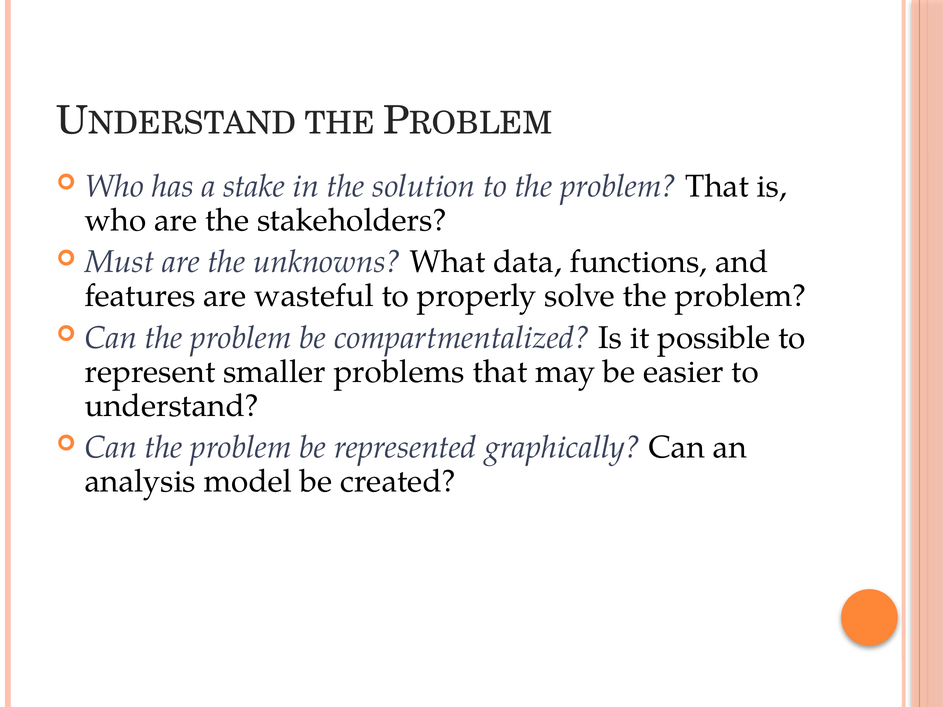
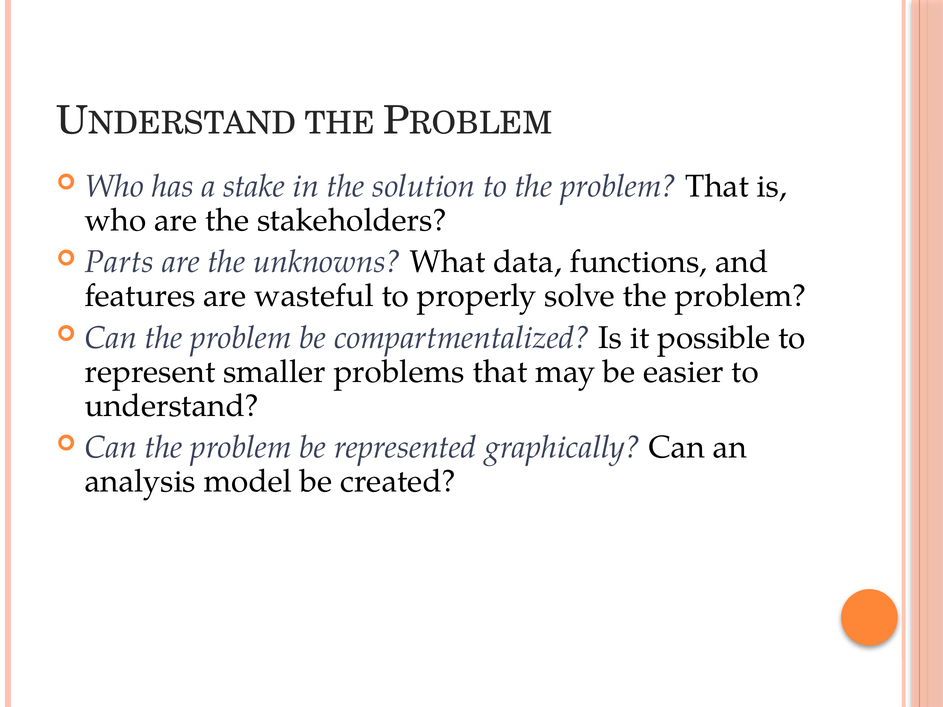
Must: Must -> Parts (119, 262)
